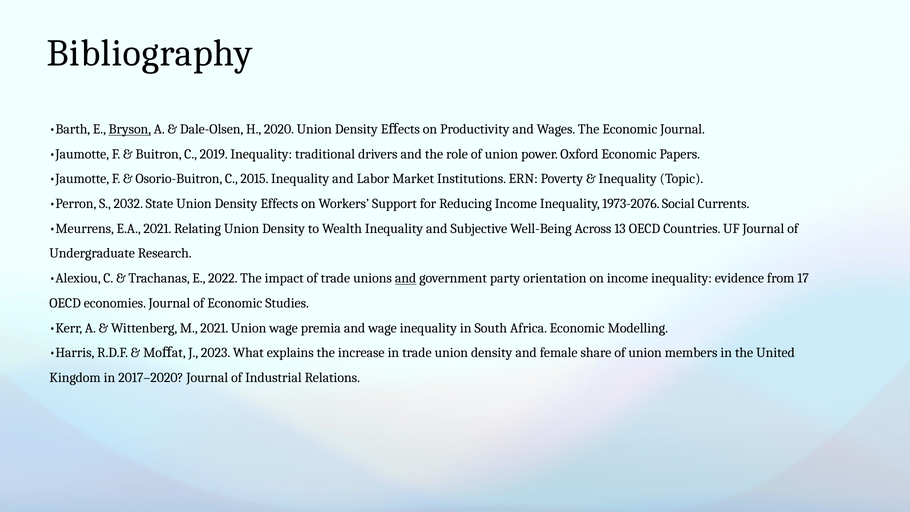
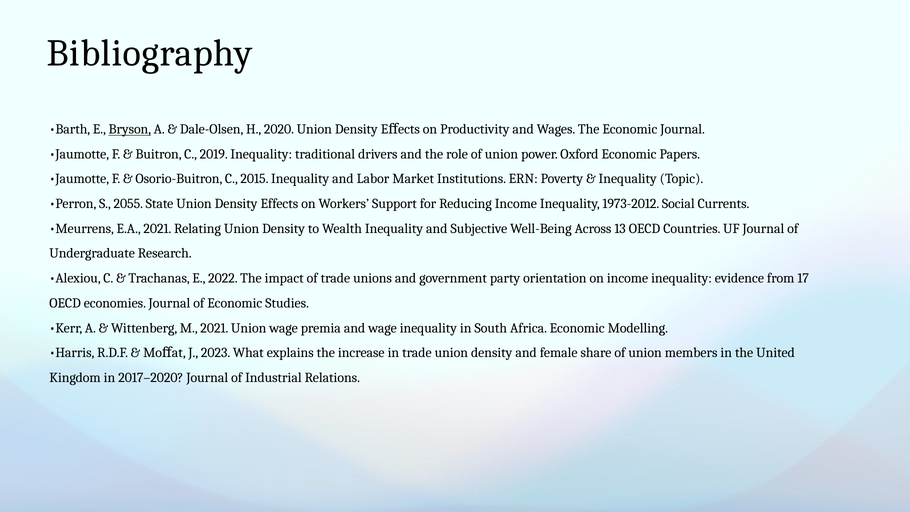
2032: 2032 -> 2055 (128, 204)
1973-2076: 1973-2076 -> 1973-2012 (631, 204)
and underline: present -> none (406, 278)
